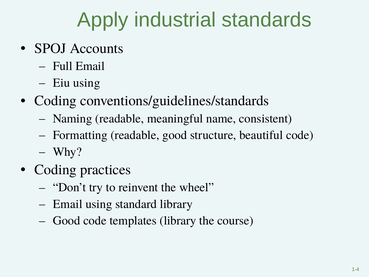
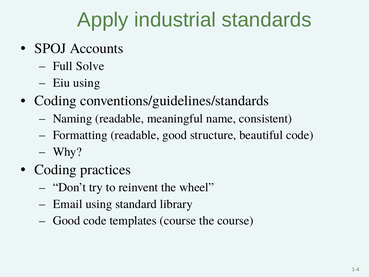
Full Email: Email -> Solve (90, 66)
templates library: library -> course (178, 220)
